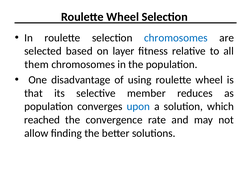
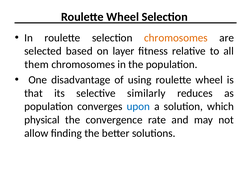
chromosomes colour: blue -> orange (176, 38)
member: member -> similarly (146, 93)
reached: reached -> physical (42, 120)
